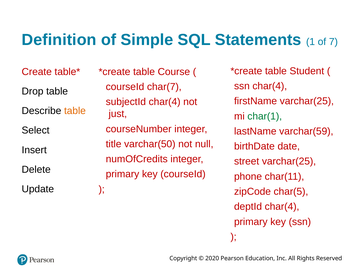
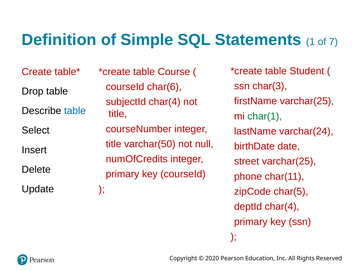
ssn char(4: char(4 -> char(3 (270, 86)
char(7: char(7 -> char(6 (164, 87)
table colour: orange -> blue (75, 111)
just: just -> title (118, 114)
varchar(59: varchar(59 -> varchar(24 (306, 131)
